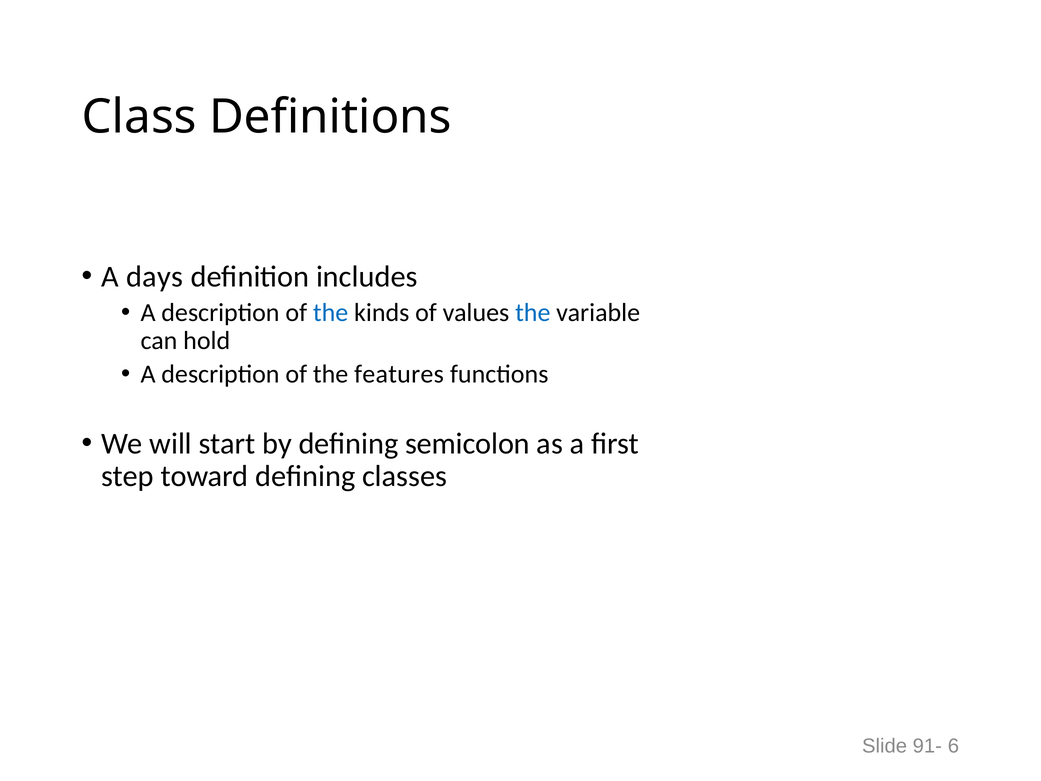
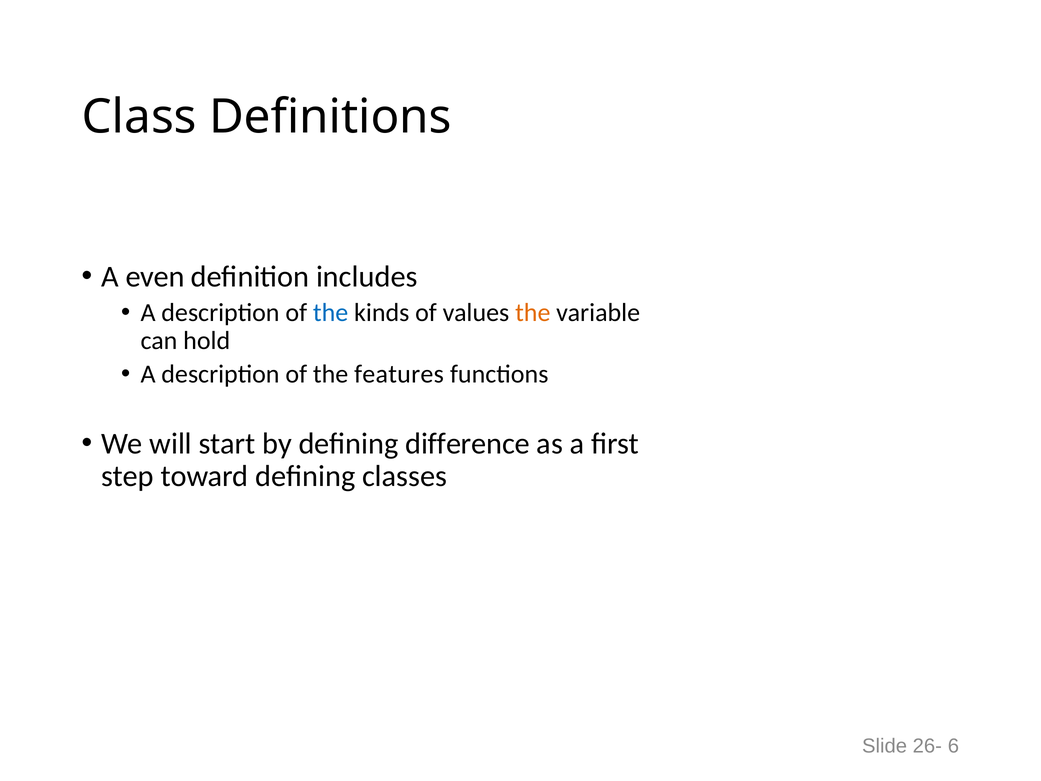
days: days -> even (155, 277)
the colour: blue -> orange (533, 312)
semicolon: semicolon -> difference (468, 443)
91-: 91- -> 26- (927, 746)
